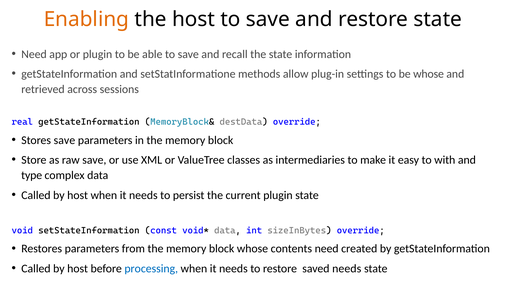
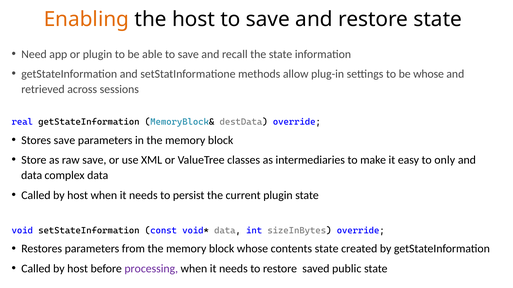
with: with -> only (445, 160)
type: type -> data (32, 176)
contents need: need -> state (327, 249)
processing colour: blue -> purple (151, 269)
saved needs: needs -> public (347, 269)
